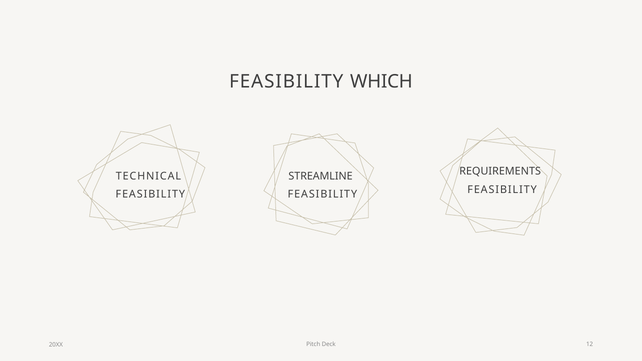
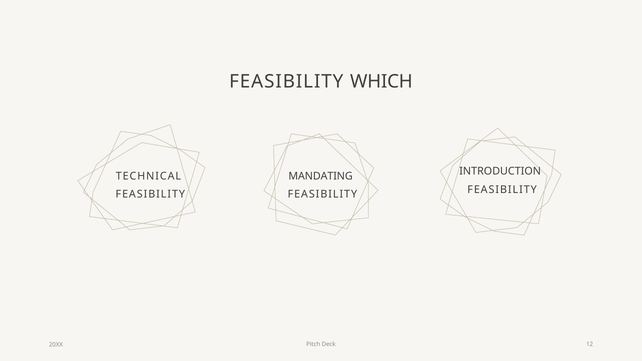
REQUIREMENTS: REQUIREMENTS -> INTRODUCTION (500, 171)
STREAMLINE: STREAMLINE -> MANDATING (321, 176)
